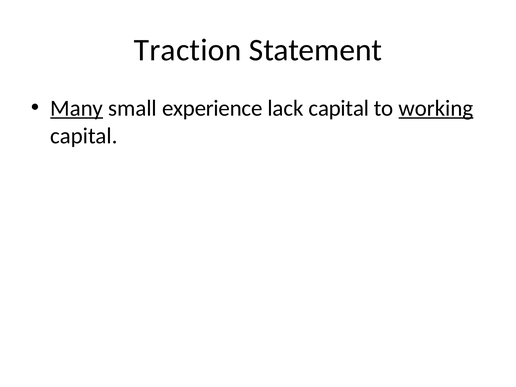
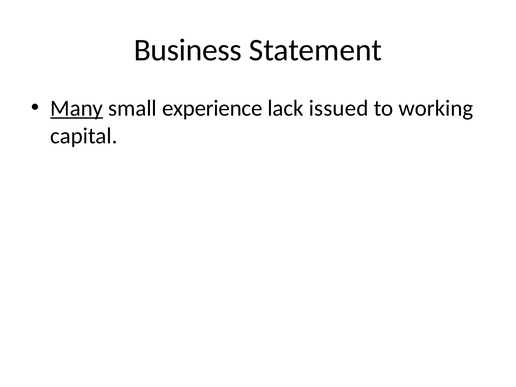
Traction: Traction -> Business (188, 50)
lack capital: capital -> issued (339, 108)
working underline: present -> none (436, 108)
